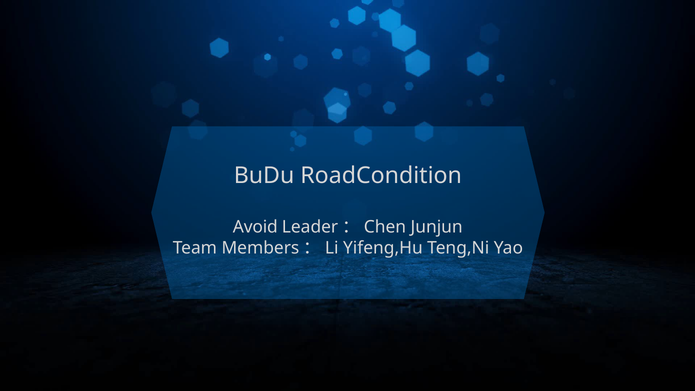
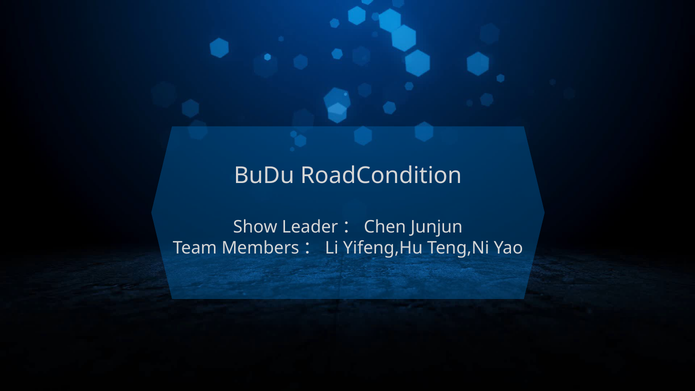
Avoid: Avoid -> Show (255, 227)
